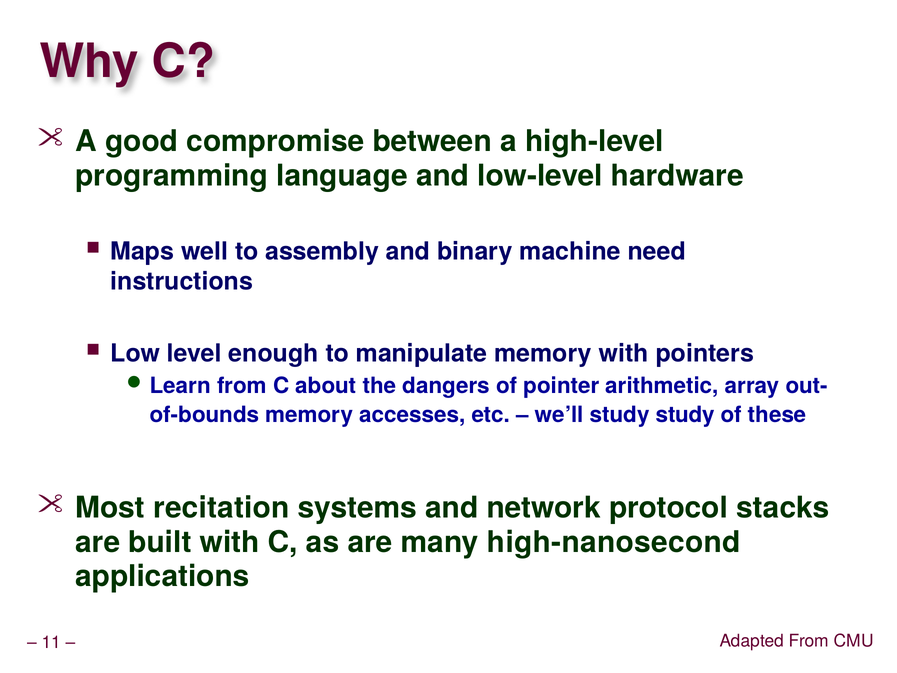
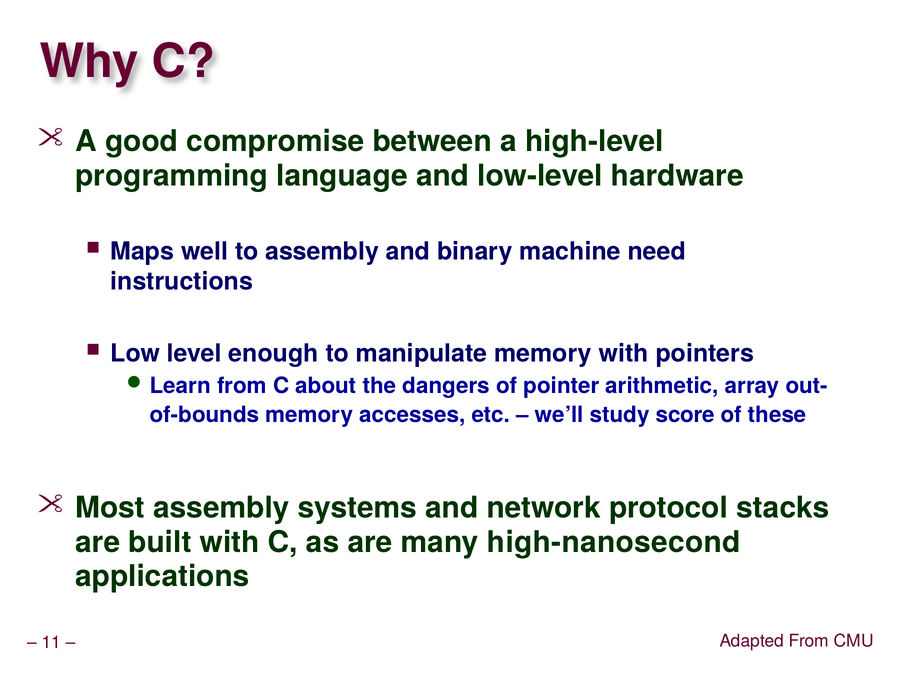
study study: study -> score (685, 415)
Most recitation: recitation -> assembly (221, 508)
